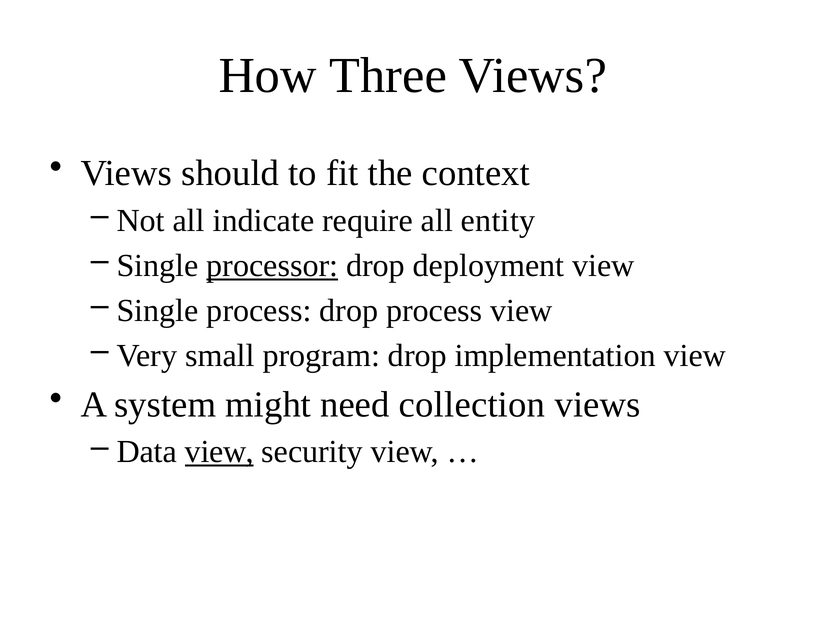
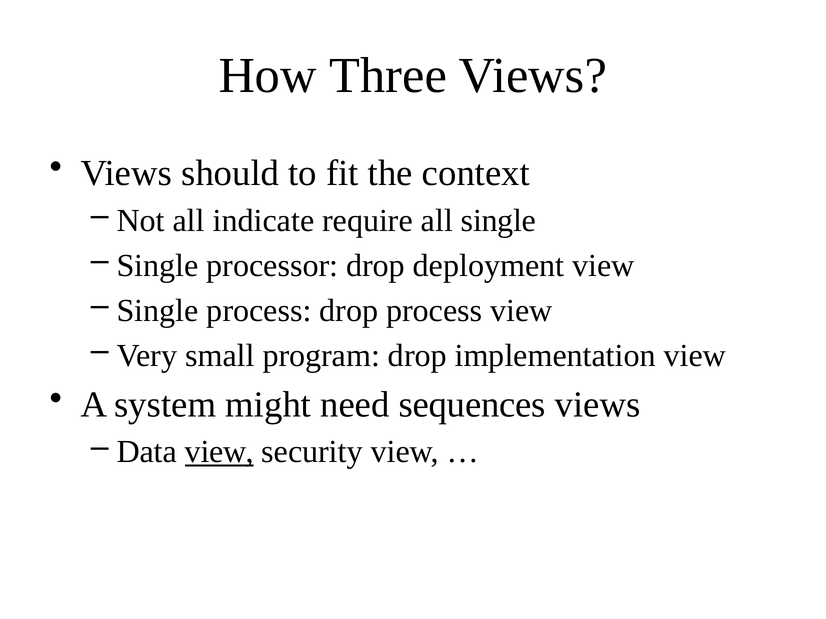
all entity: entity -> single (498, 221)
processor underline: present -> none (272, 266)
collection: collection -> sequences (472, 405)
